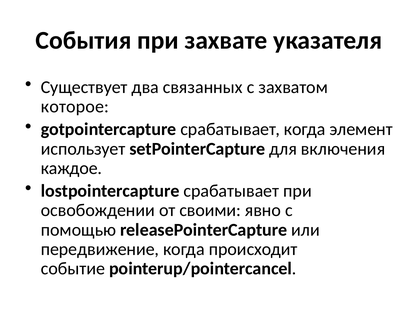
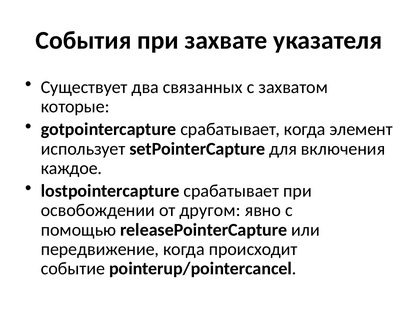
которое: которое -> которые (75, 107)
своими: своими -> другом (210, 211)
